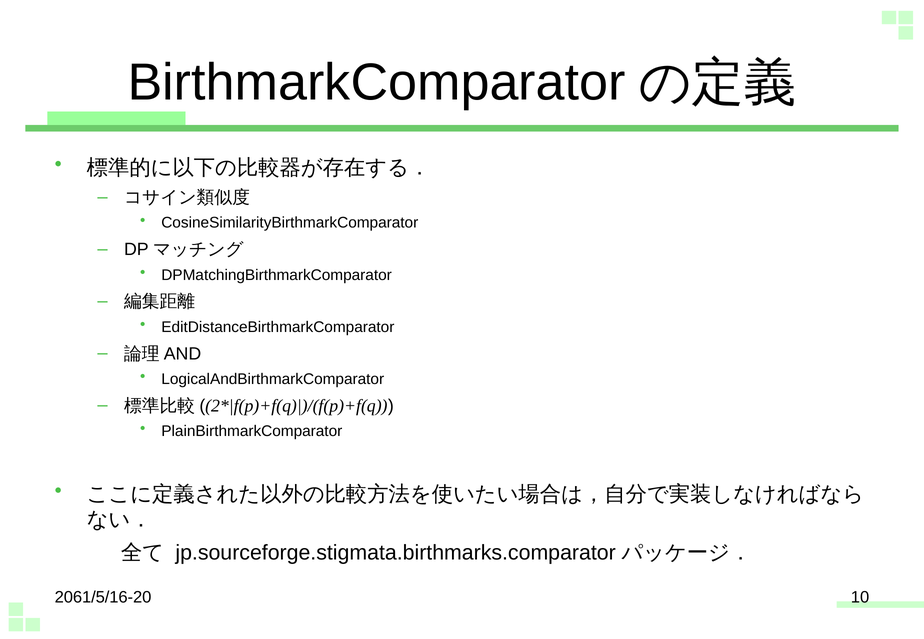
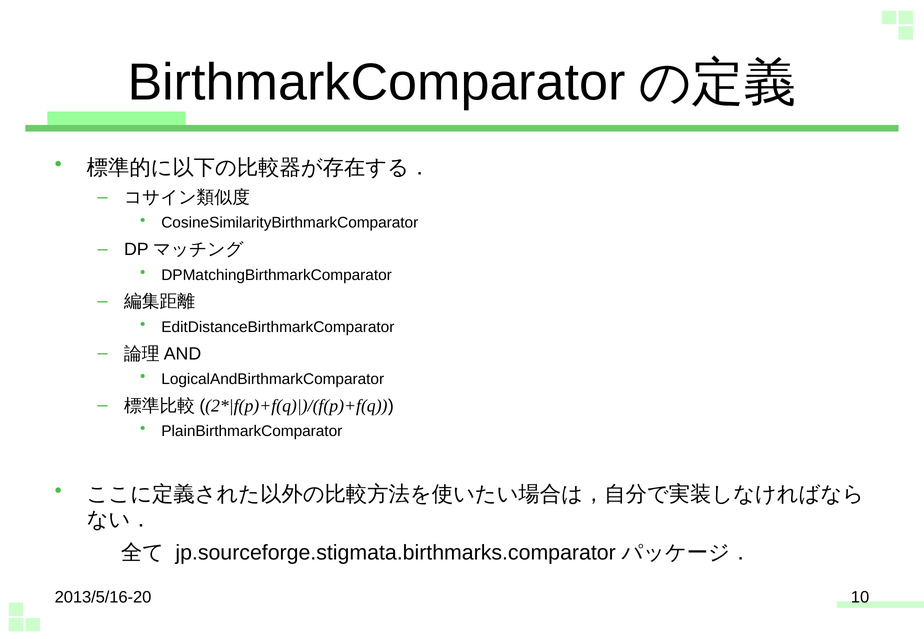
2061/5/16-20: 2061/5/16-20 -> 2013/5/16-20 (103, 598)
